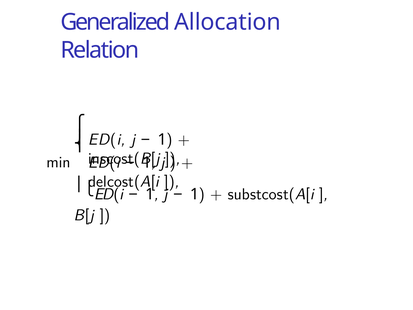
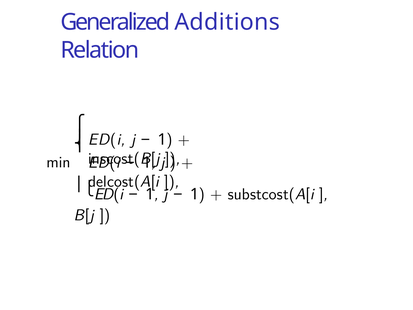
Allocation: Allocation -> Additions (227, 22)
